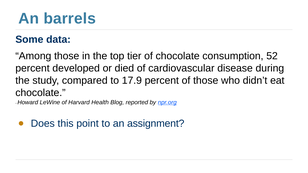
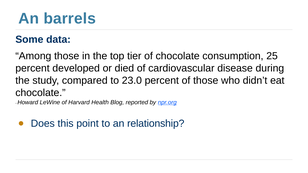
52: 52 -> 25 (272, 56)
17.9: 17.9 -> 23.0 (132, 81)
assignment: assignment -> relationship (156, 124)
